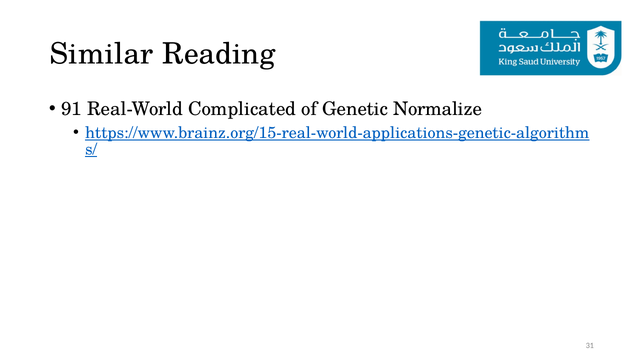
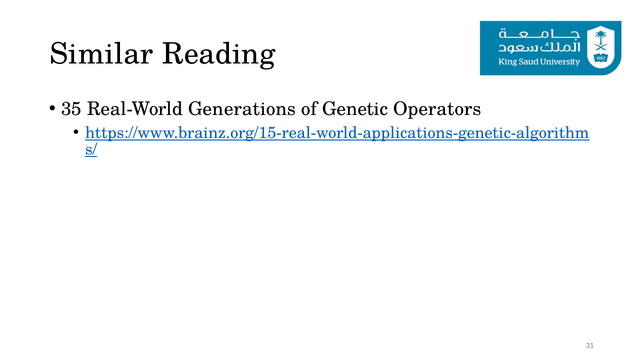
91: 91 -> 35 (71, 109)
Complicated: Complicated -> Generations (242, 109)
Normalize: Normalize -> Operators (437, 109)
